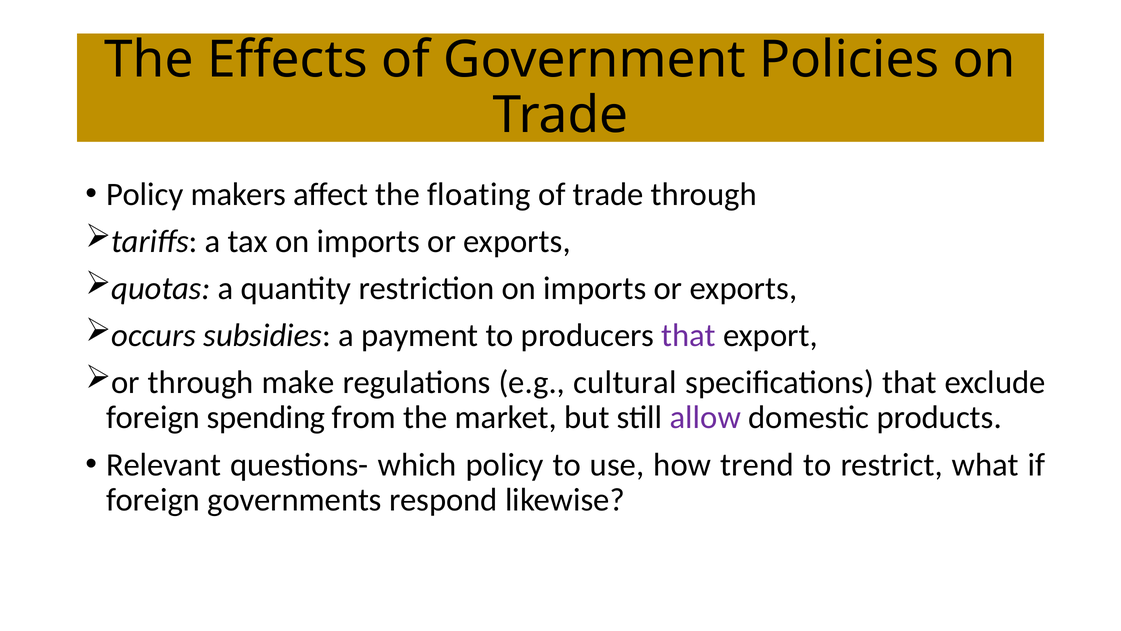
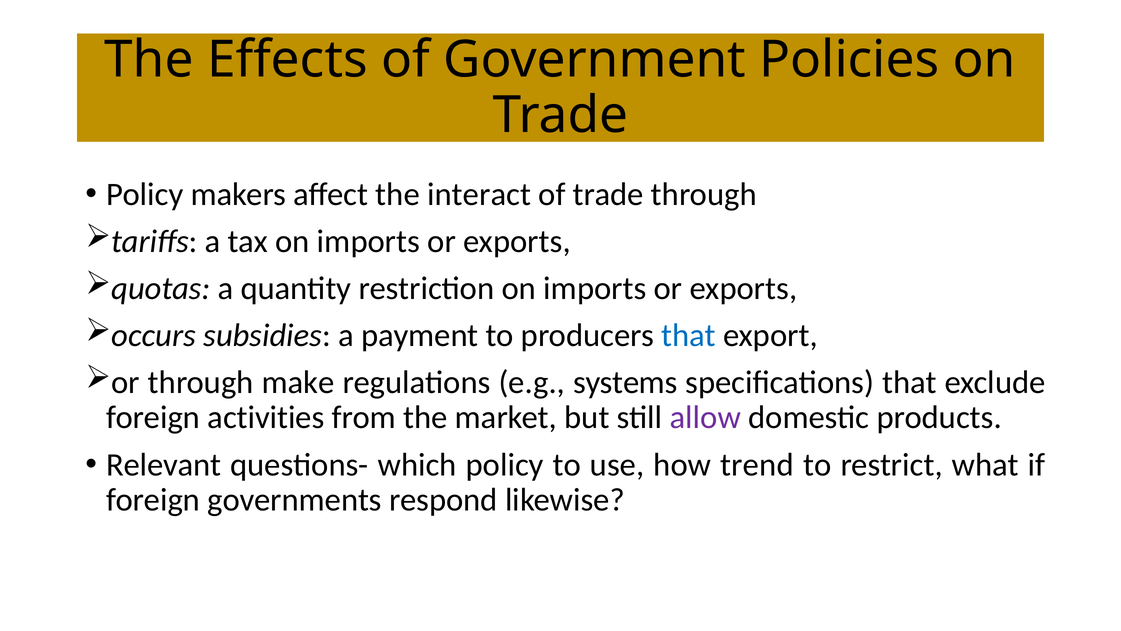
floating: floating -> interact (479, 194)
that colour: purple -> blue (689, 335)
cultural: cultural -> systems (625, 382)
spending: spending -> activities (266, 417)
